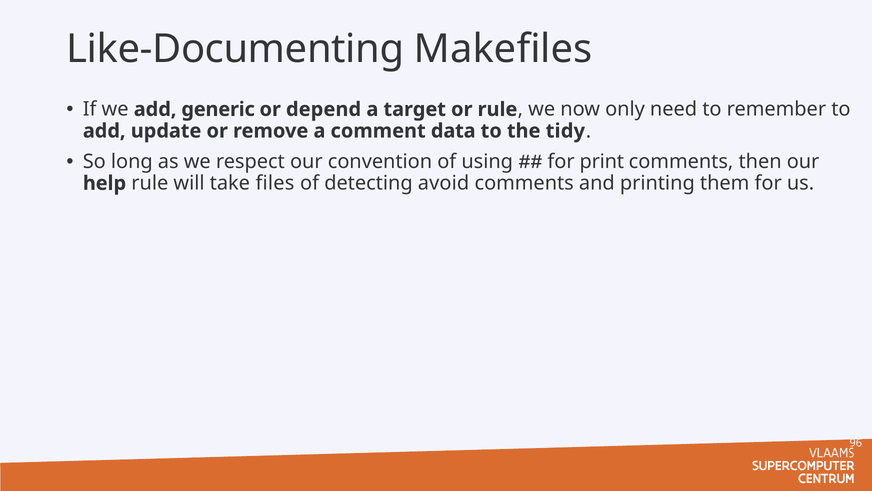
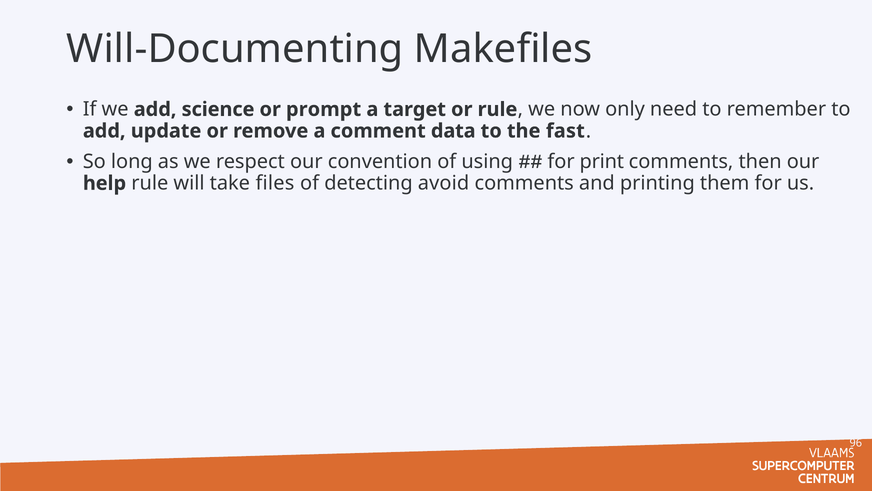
Like-Documenting: Like-Documenting -> Will-Documenting (235, 49)
generic: generic -> science (218, 109)
depend: depend -> prompt (324, 109)
tidy: tidy -> fast (565, 131)
